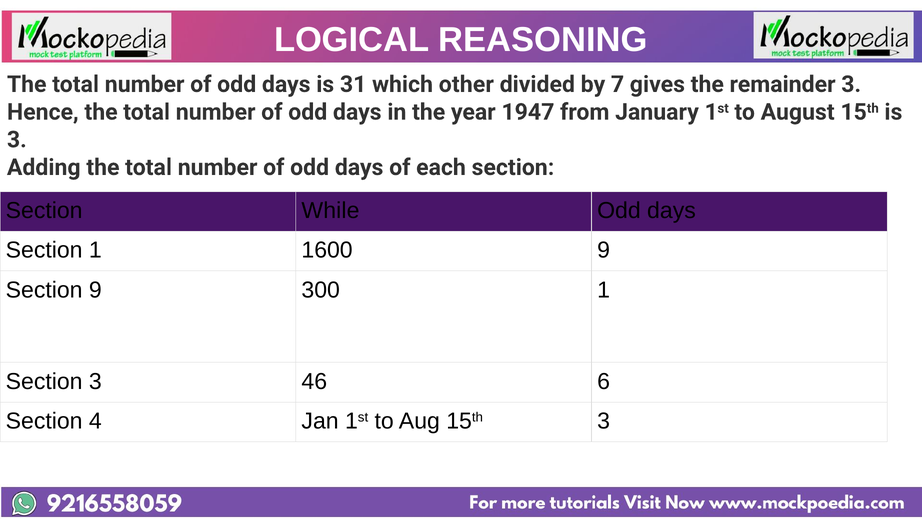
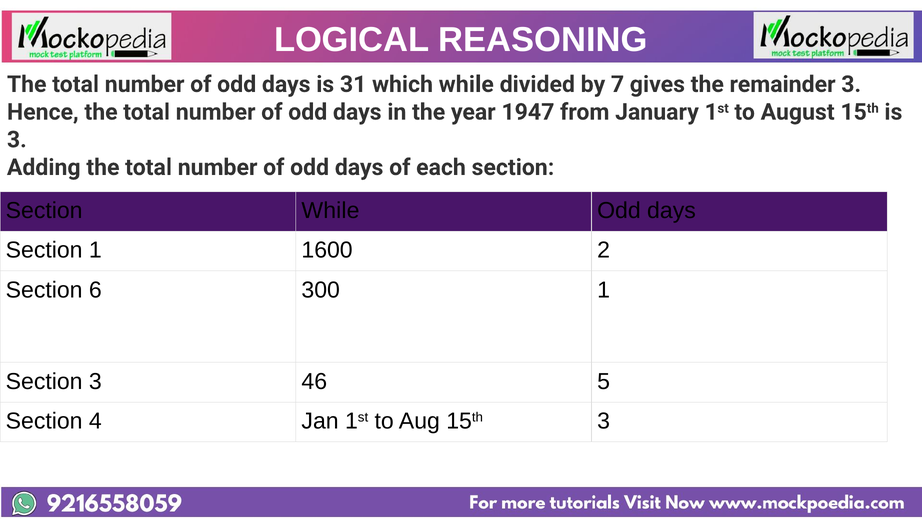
which other: other -> while (466, 84)
1600 9: 9 -> 2 (604, 250)
Section 9: 9 -> 6 (95, 290)
6: 6 -> 5 (604, 381)
